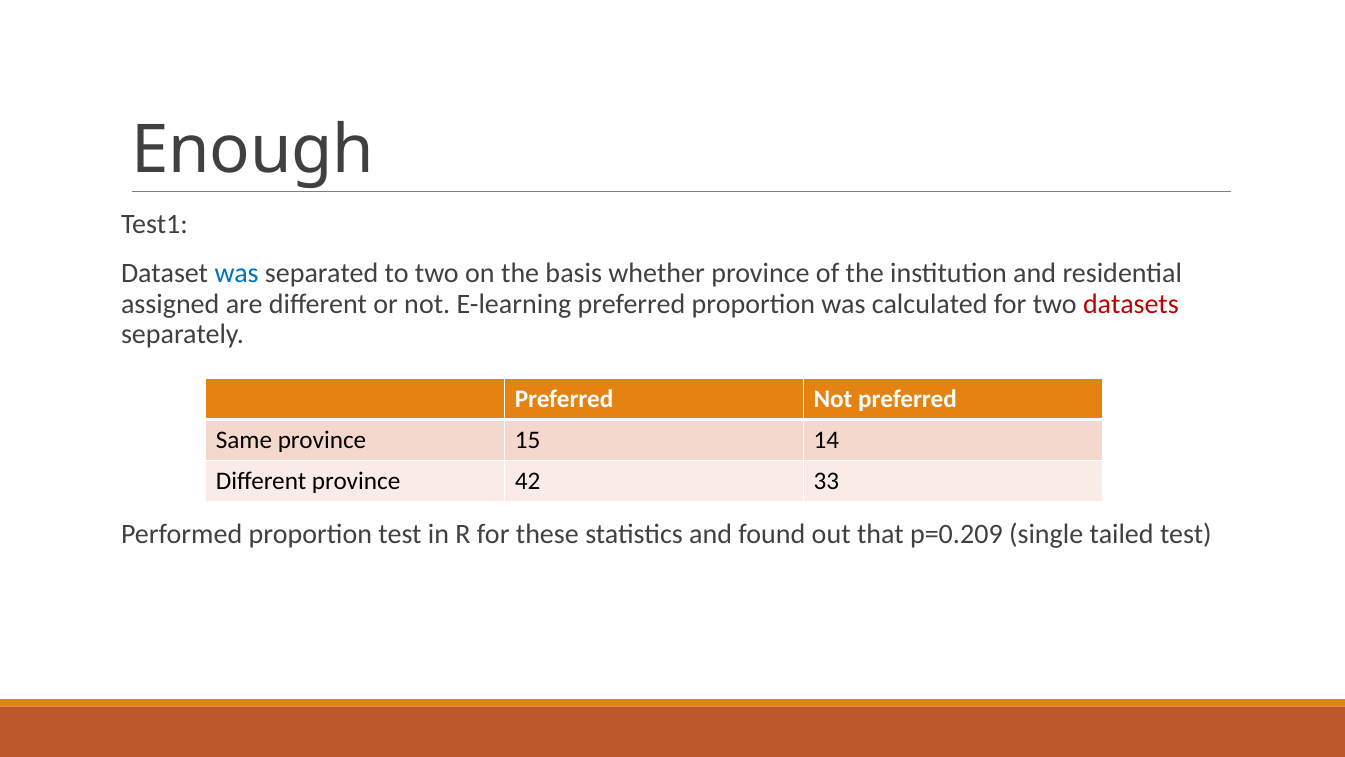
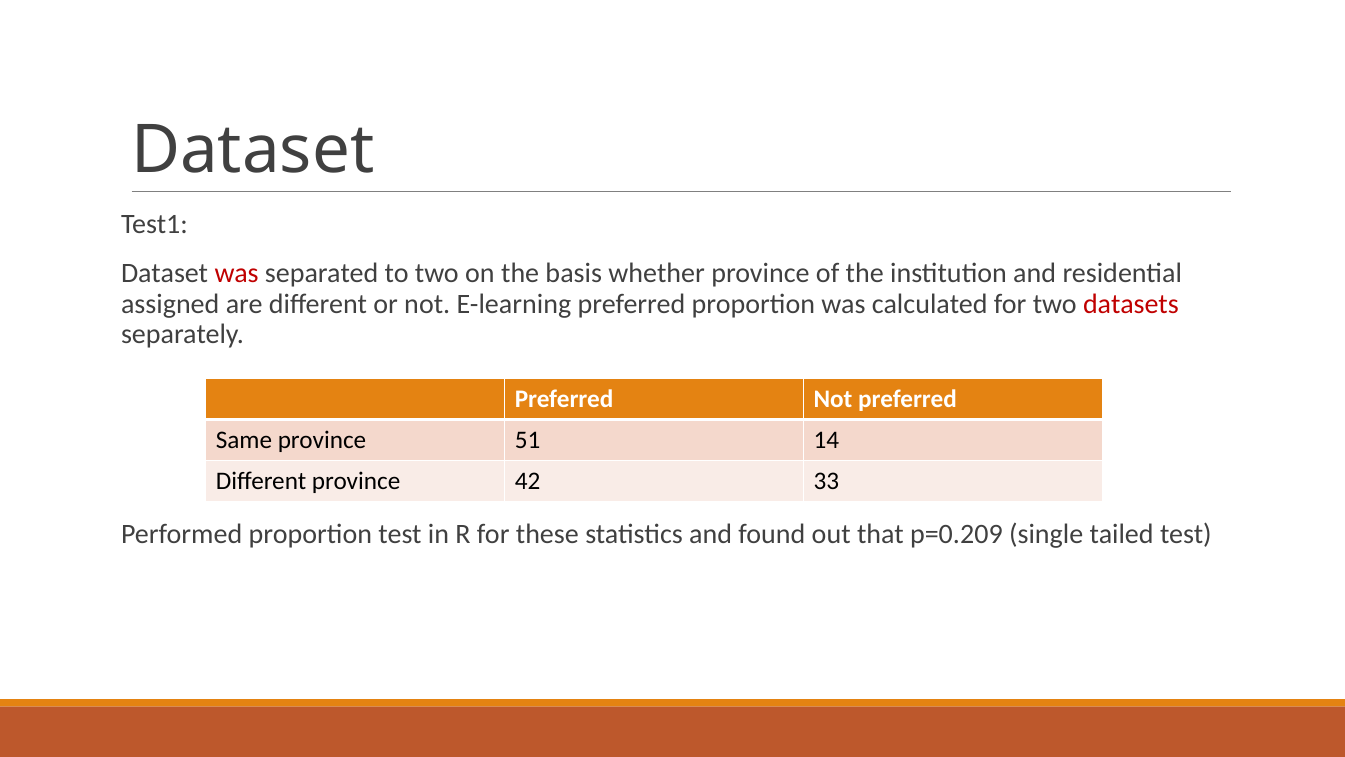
Enough: Enough -> Dataset (253, 151)
was colour: blue -> red (237, 274)
15: 15 -> 51 (528, 440)
